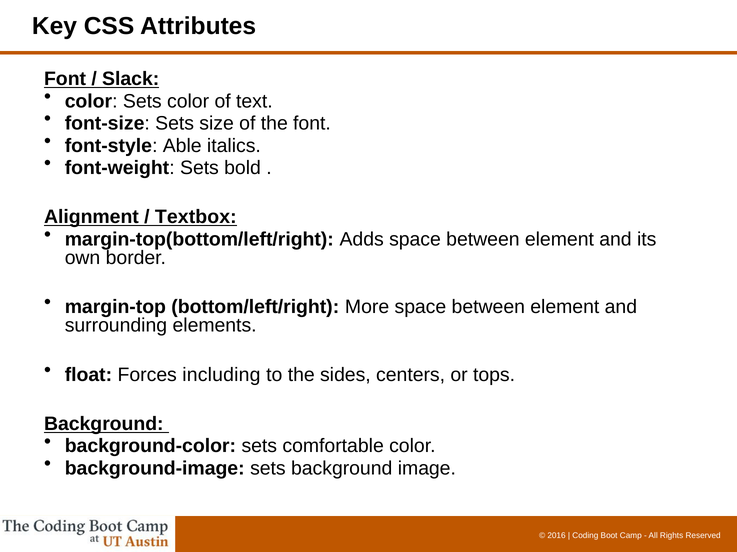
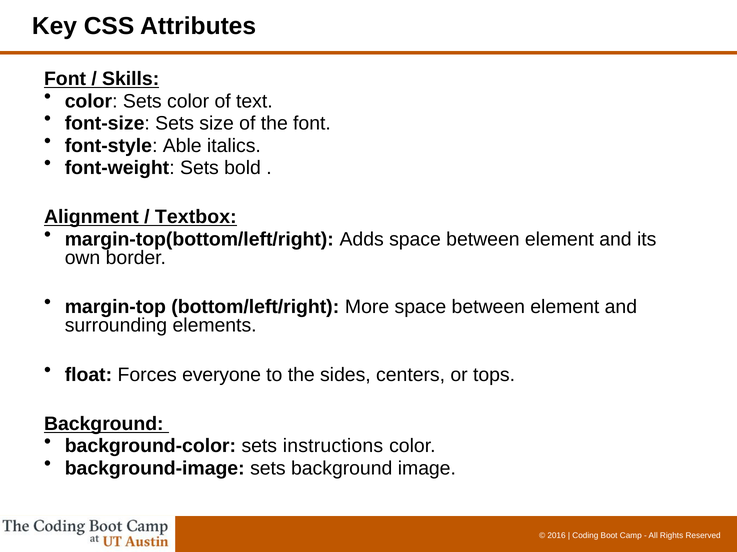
Slack: Slack -> Skills (131, 79)
including: including -> everyone (222, 375)
comfortable: comfortable -> instructions (333, 447)
